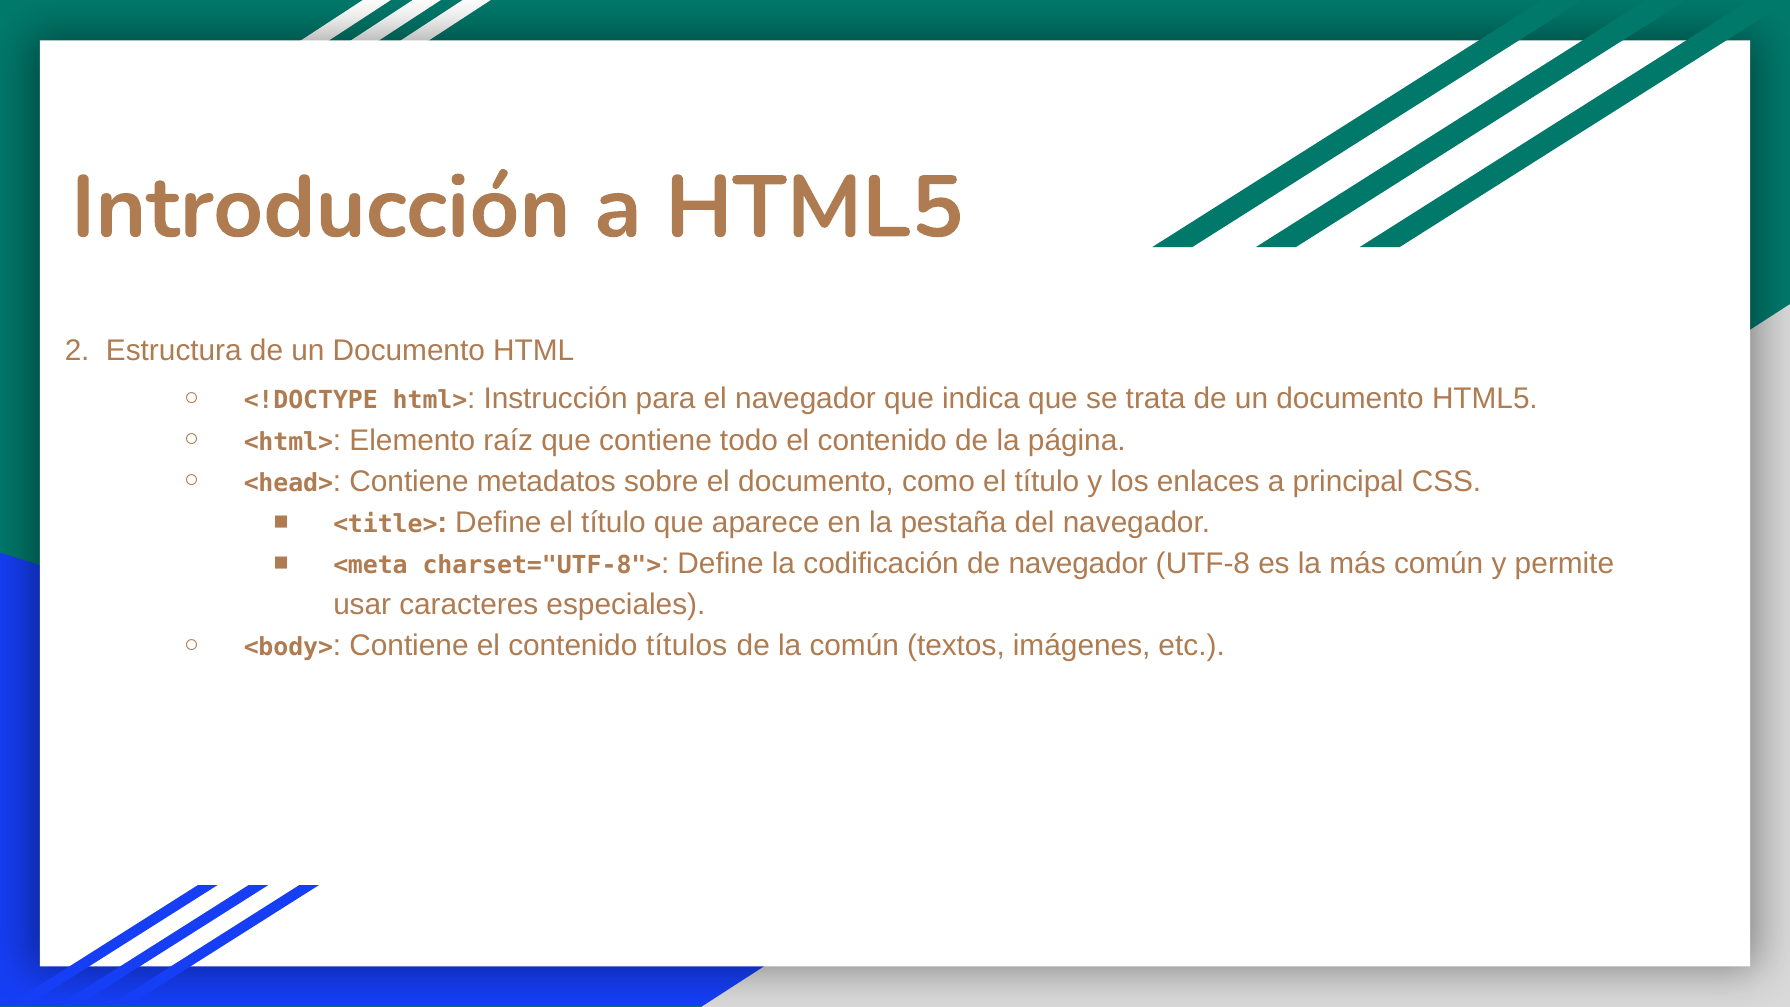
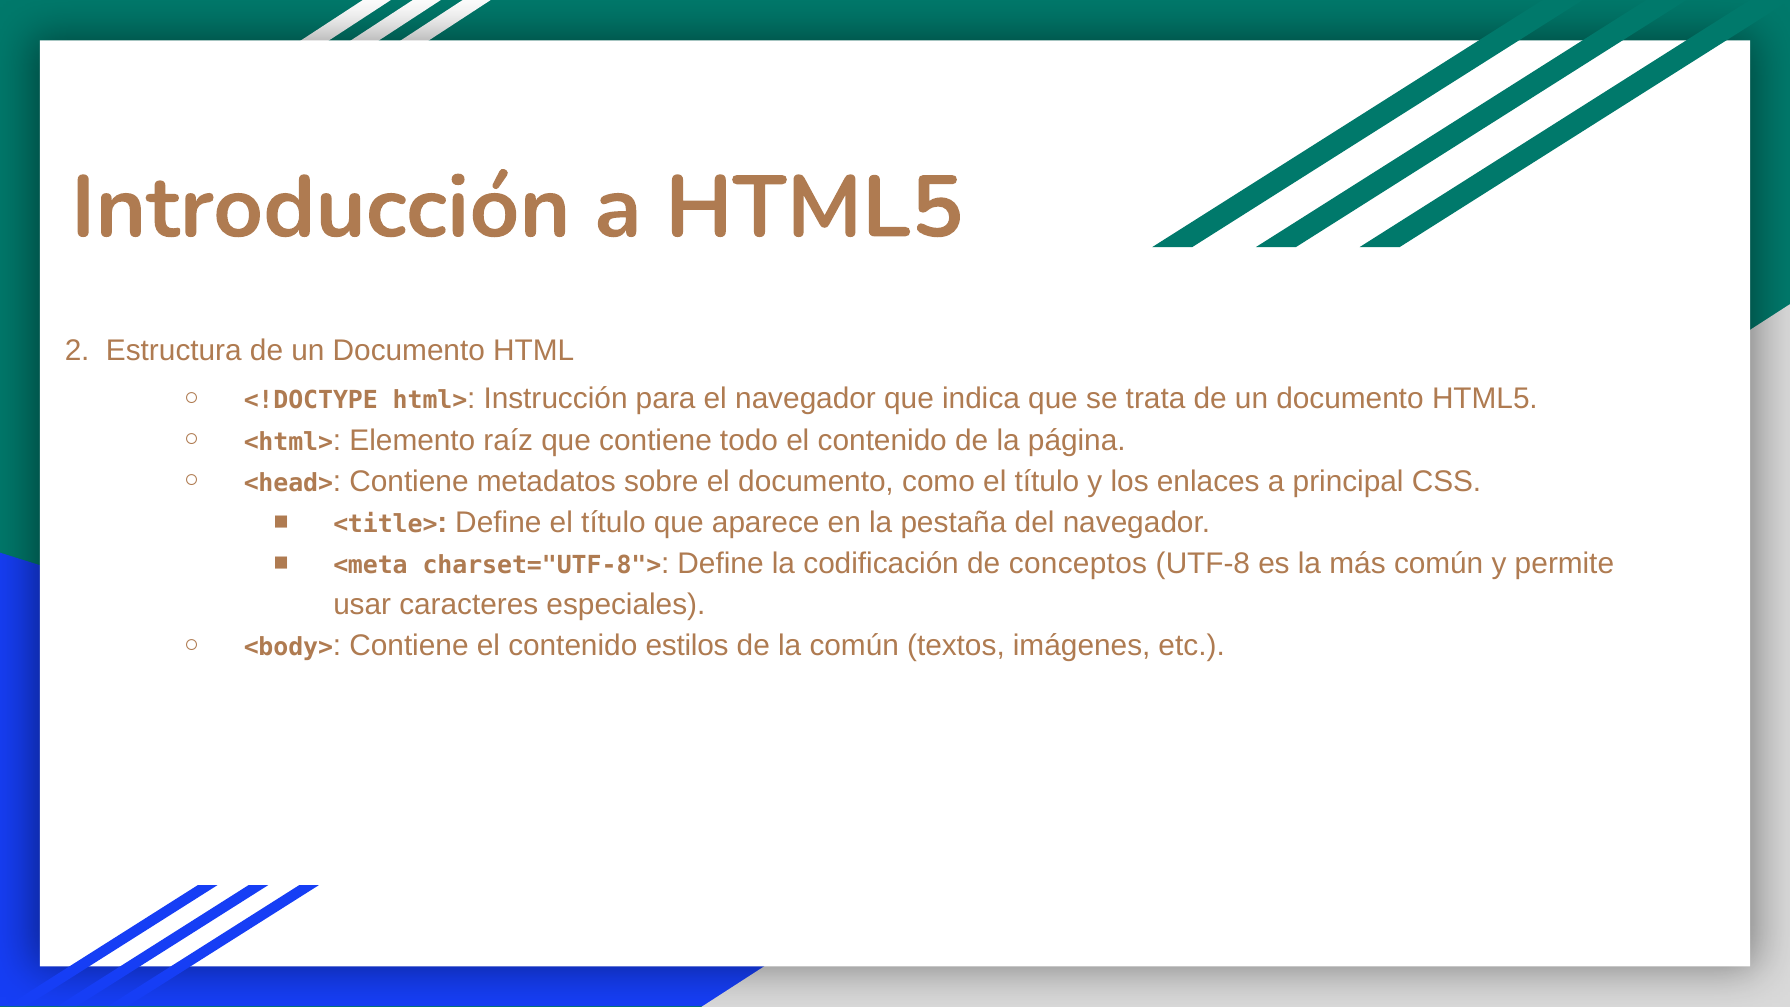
de navegador: navegador -> conceptos (1078, 564)
títulos: títulos -> estilos (687, 646)
